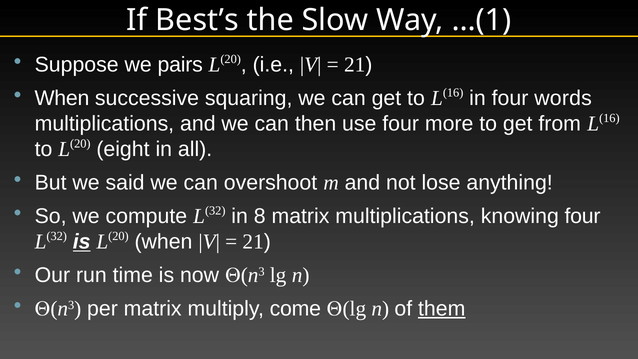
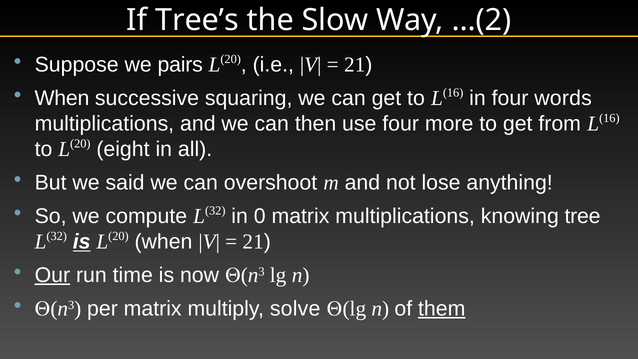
Best’s: Best’s -> Tree’s (197, 20)
…(1: …(1 -> …(2 (482, 20)
8: 8 -> 0 (260, 216)
knowing four: four -> tree (583, 216)
Our underline: none -> present (52, 275)
come: come -> solve (295, 309)
